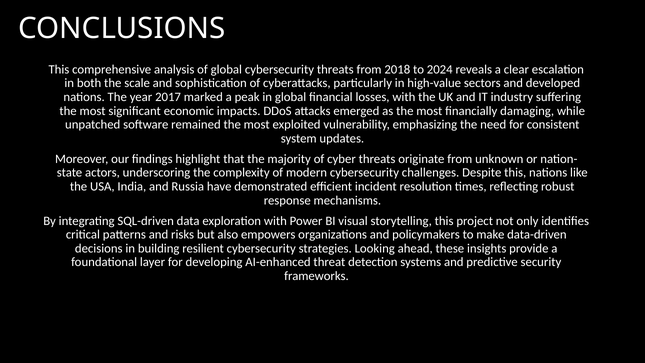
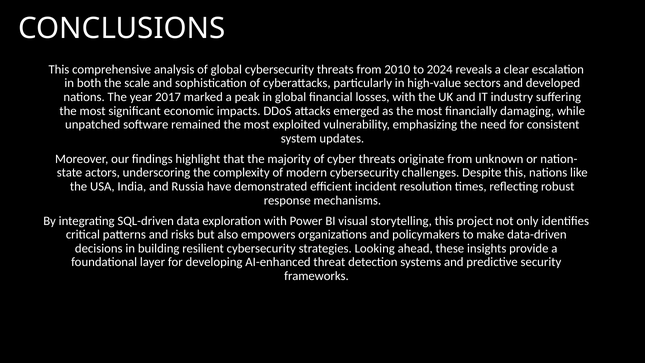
2018: 2018 -> 2010 (397, 69)
